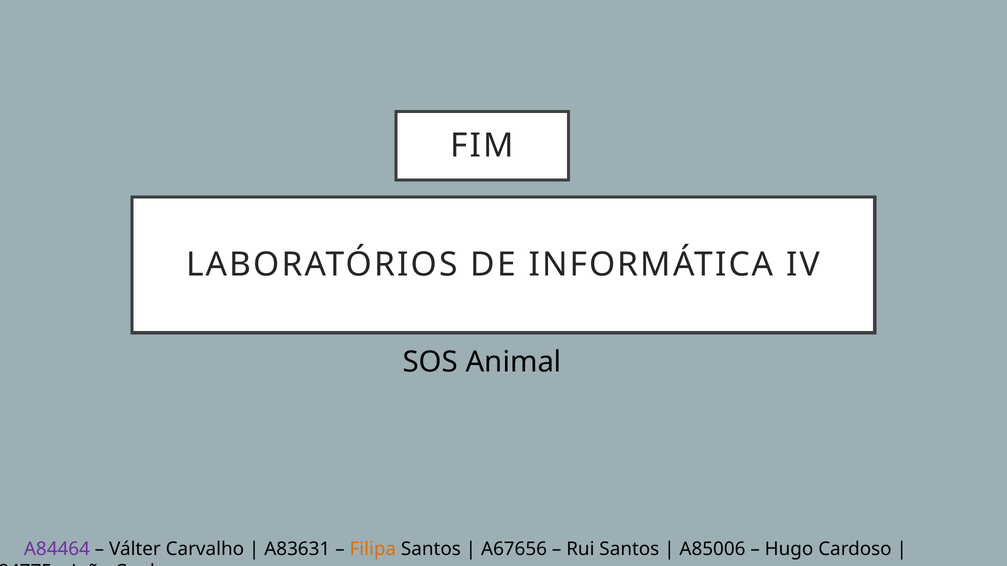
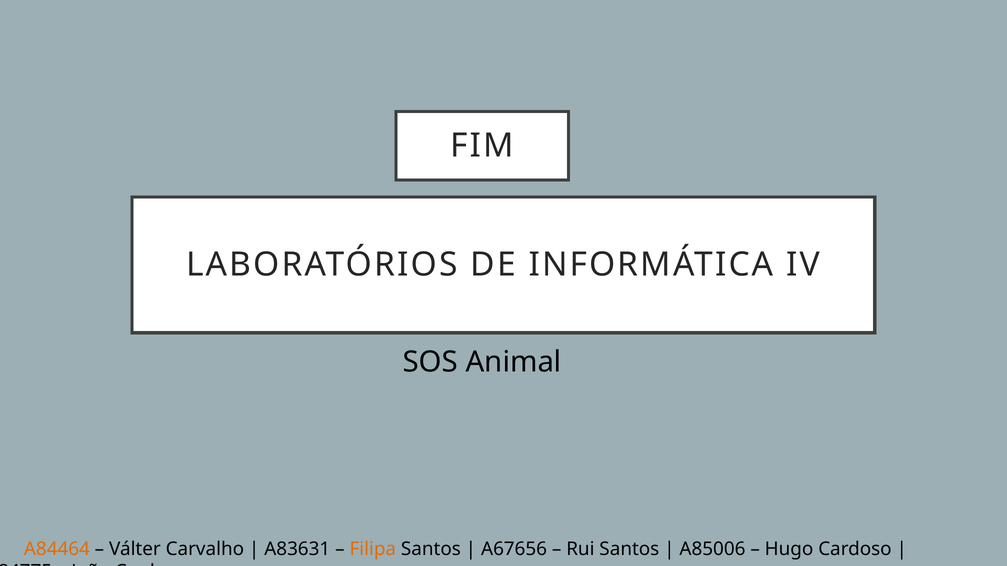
A84464 colour: purple -> orange (57, 549)
